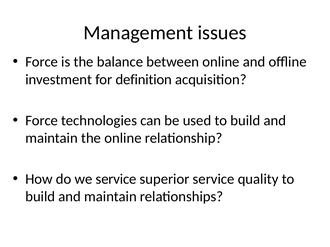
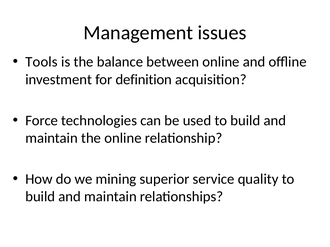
Force: Force -> Tools (42, 62)
we service: service -> mining (116, 179)
